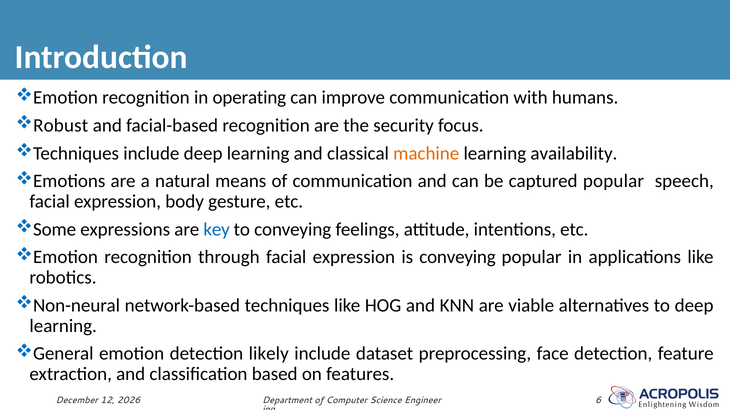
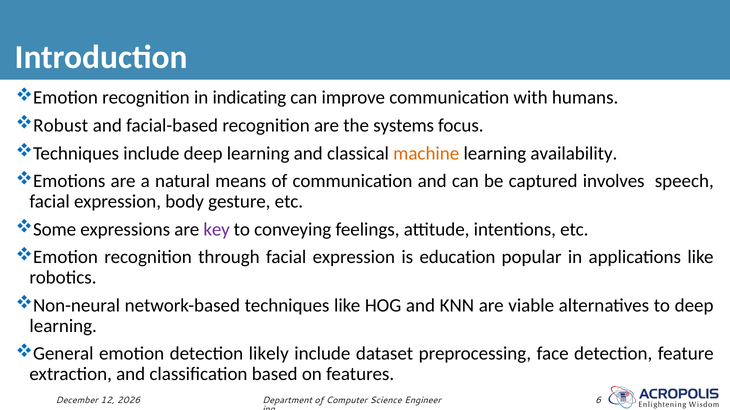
operating: operating -> indicating (249, 98)
security: security -> systems (404, 126)
captured popular: popular -> involves (614, 181)
key colour: blue -> purple (217, 230)
is conveying: conveying -> education (457, 257)
